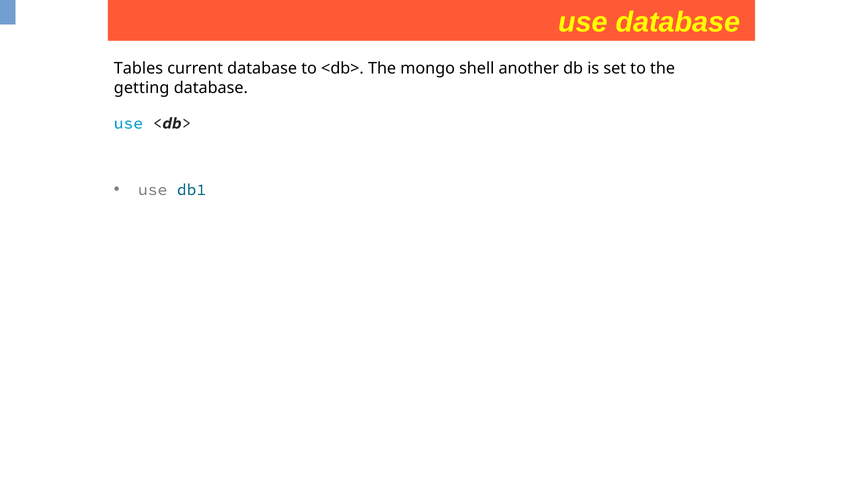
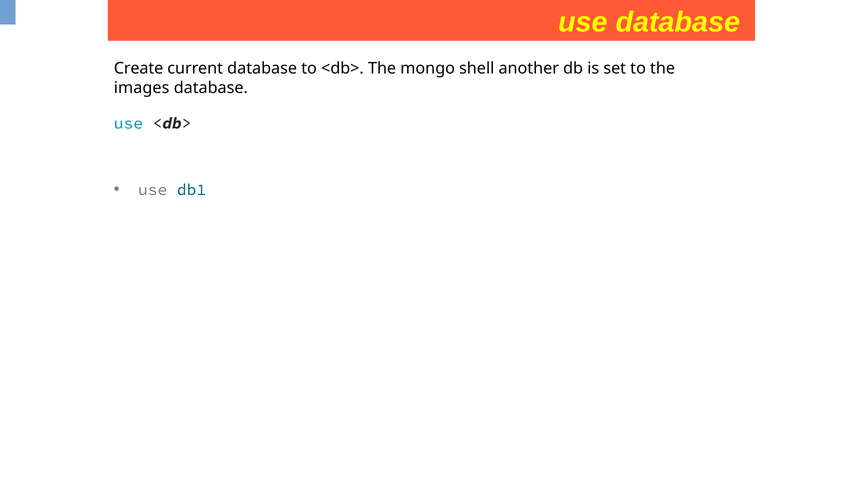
Tables: Tables -> Create (139, 68)
getting: getting -> images (142, 88)
